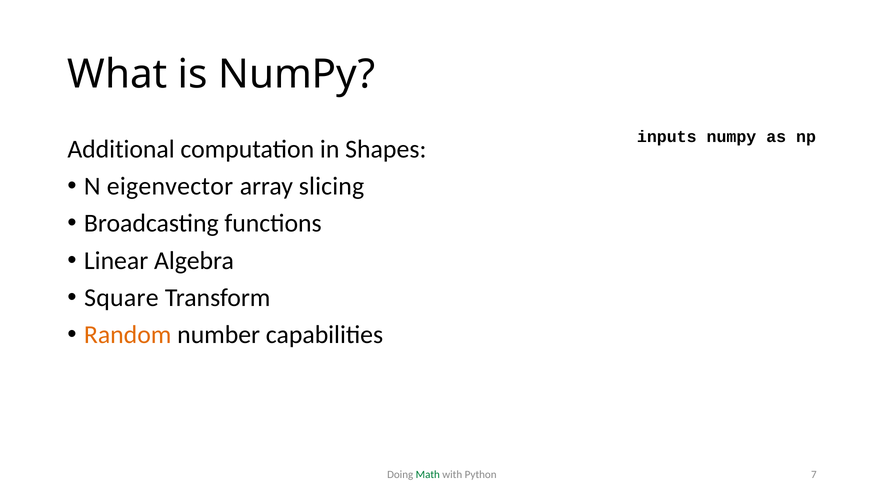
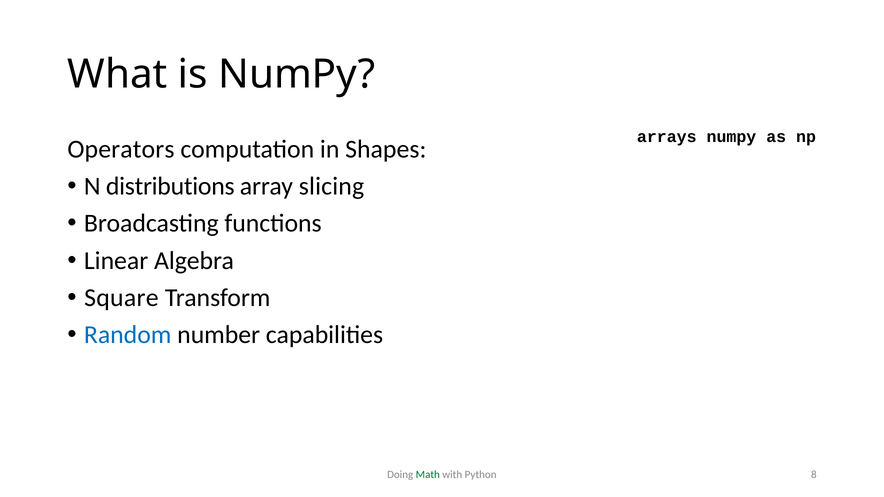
inputs: inputs -> arrays (667, 137)
Additional: Additional -> Operators (121, 149)
eigenvector: eigenvector -> distributions (170, 187)
Random colour: orange -> blue (128, 335)
7: 7 -> 8 (814, 475)
